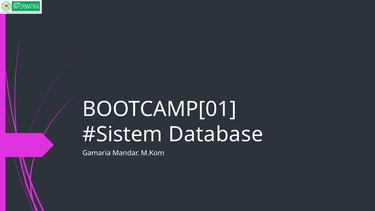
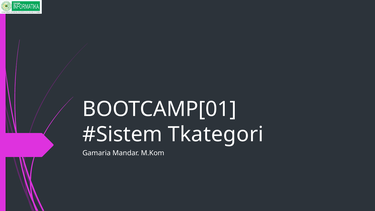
Database: Database -> Tkategori (216, 134)
